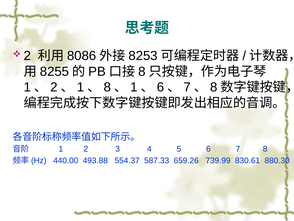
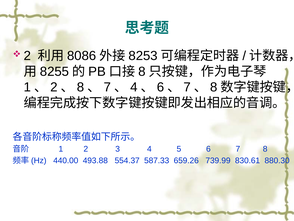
1: 1 -> 8 (81, 87)
8: 8 -> 7 (107, 87)
1: 1 -> 4 (134, 87)
